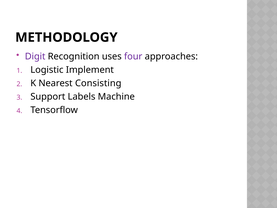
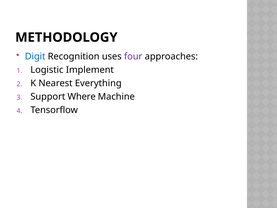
Digit colour: purple -> blue (35, 56)
Consisting: Consisting -> Everything (98, 83)
Labels: Labels -> Where (82, 96)
